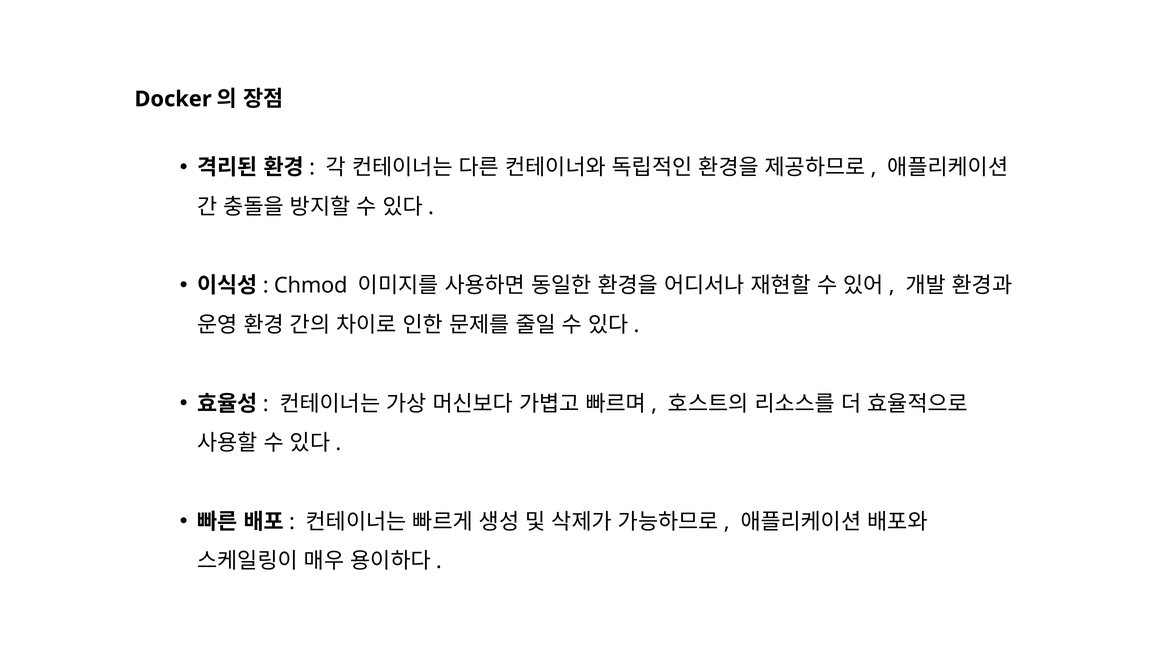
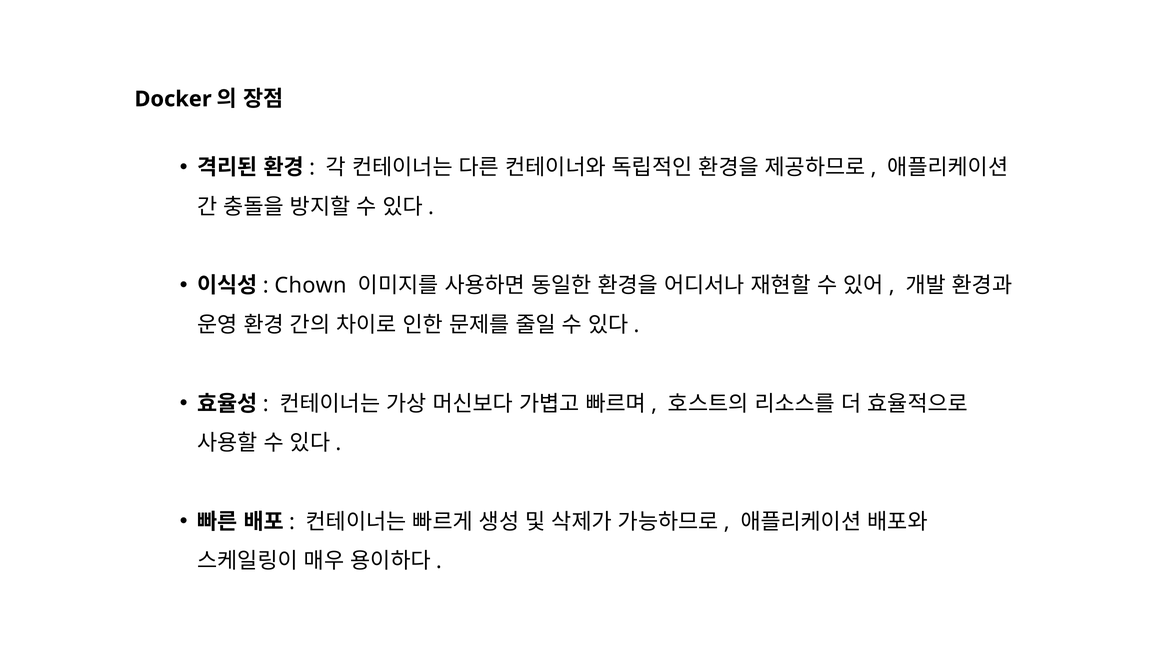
Chmod: Chmod -> Chown (311, 286)
